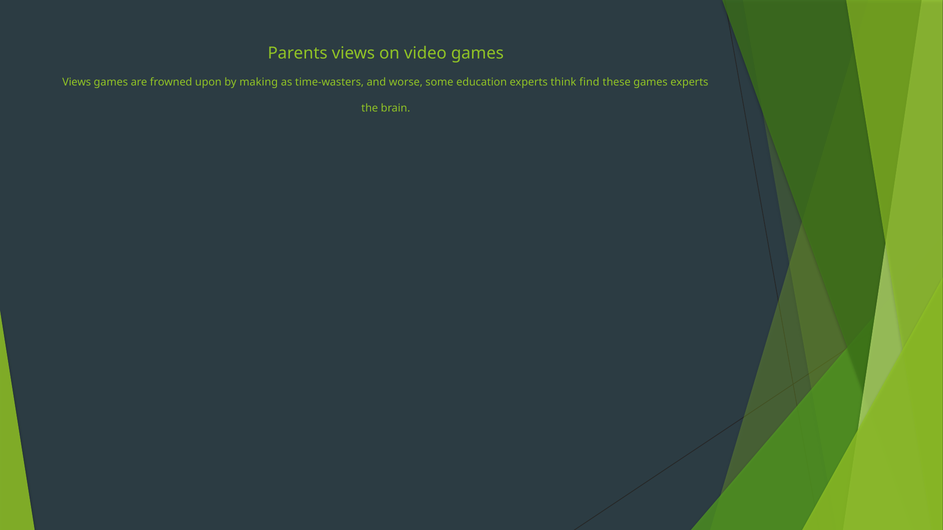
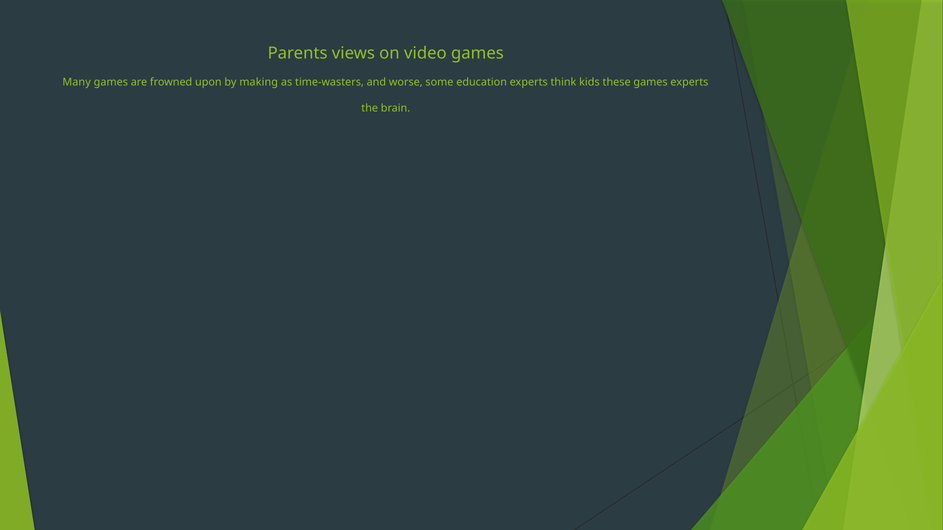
Views: Views -> Many (77, 82)
find: find -> kids (589, 82)
